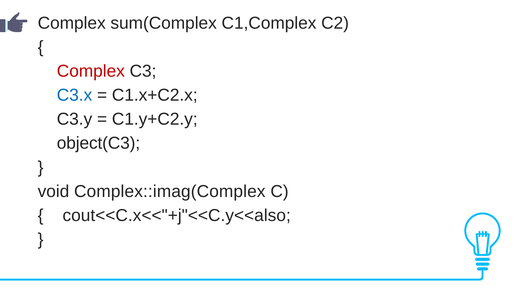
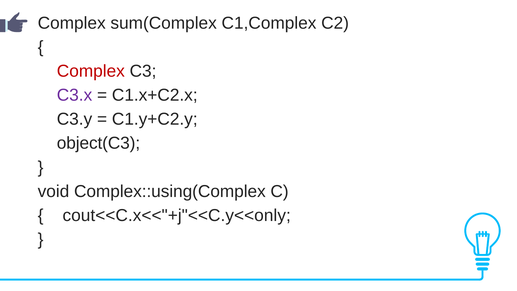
C3.x colour: blue -> purple (75, 95)
Complex::imag(Complex: Complex::imag(Complex -> Complex::using(Complex (170, 191)
cout<<C.x<<"+j"<<C.y<<also: cout<<C.x<<"+j"<<C.y<<also -> cout<<C.x<<"+j"<<C.y<<only (177, 215)
